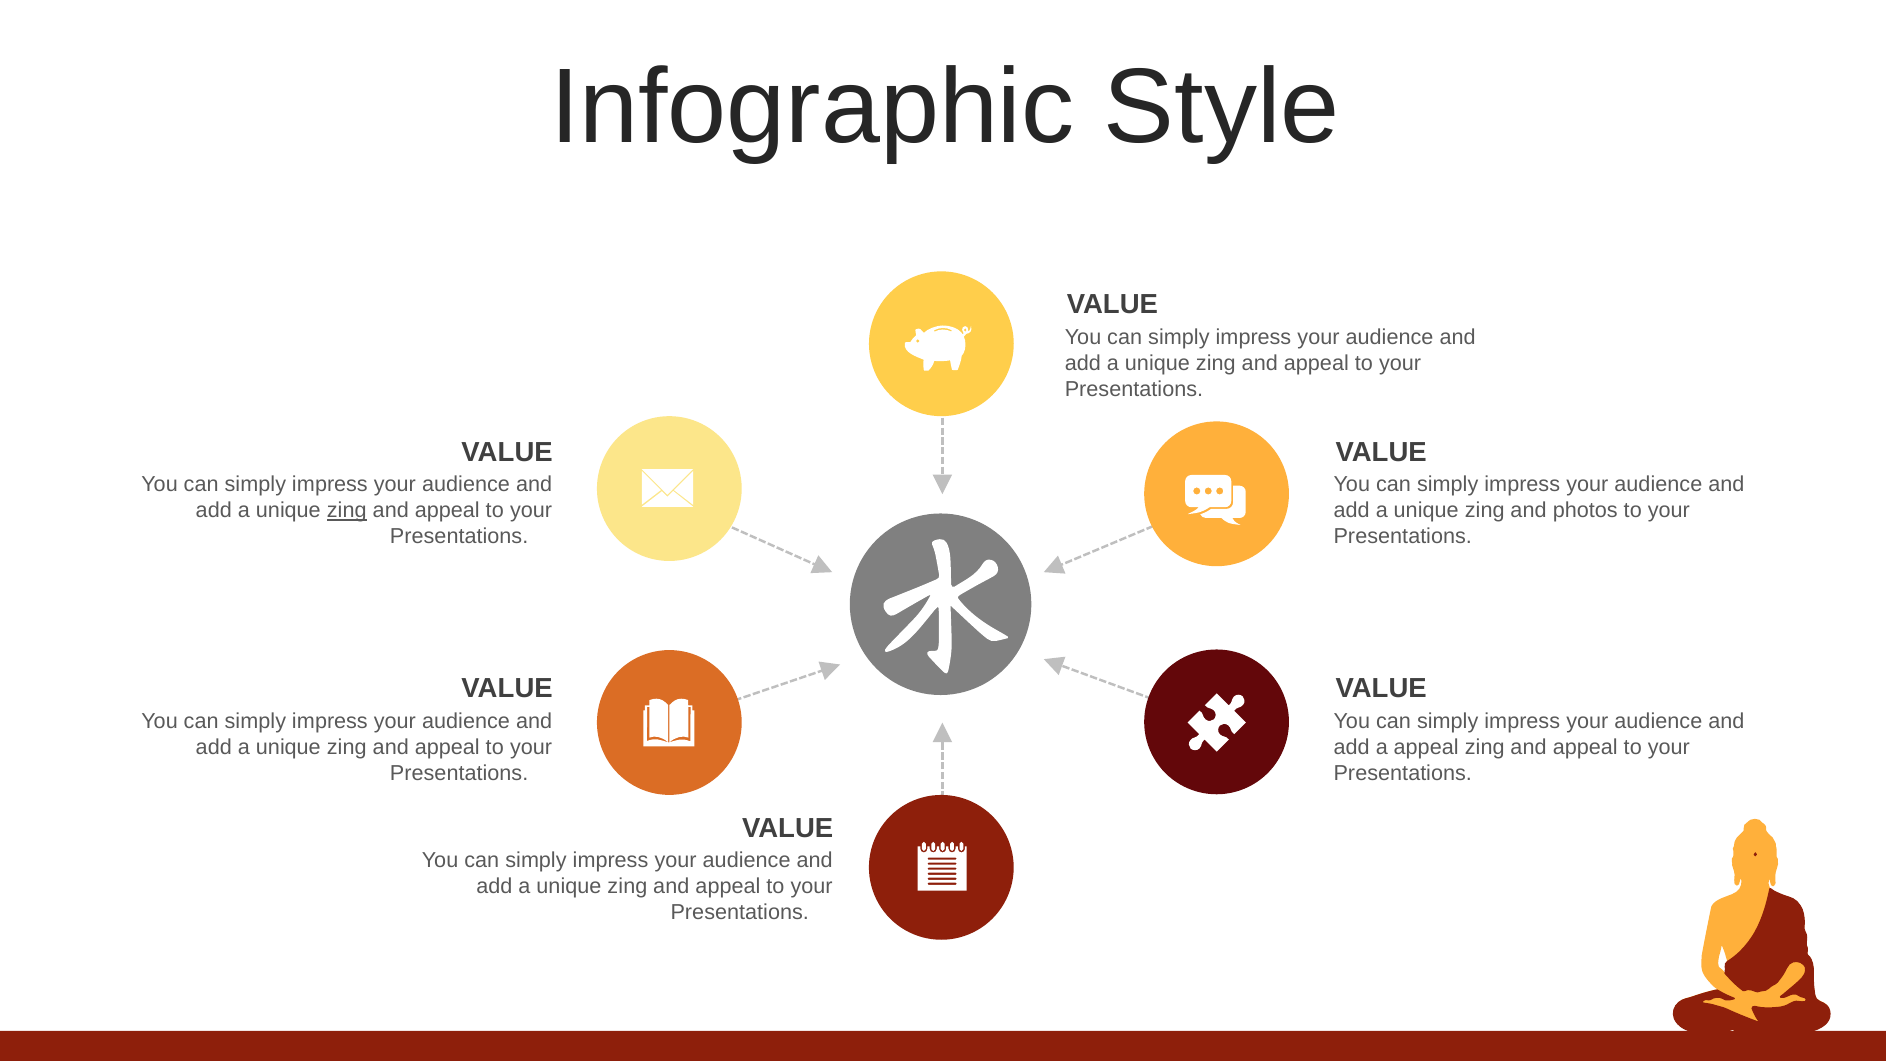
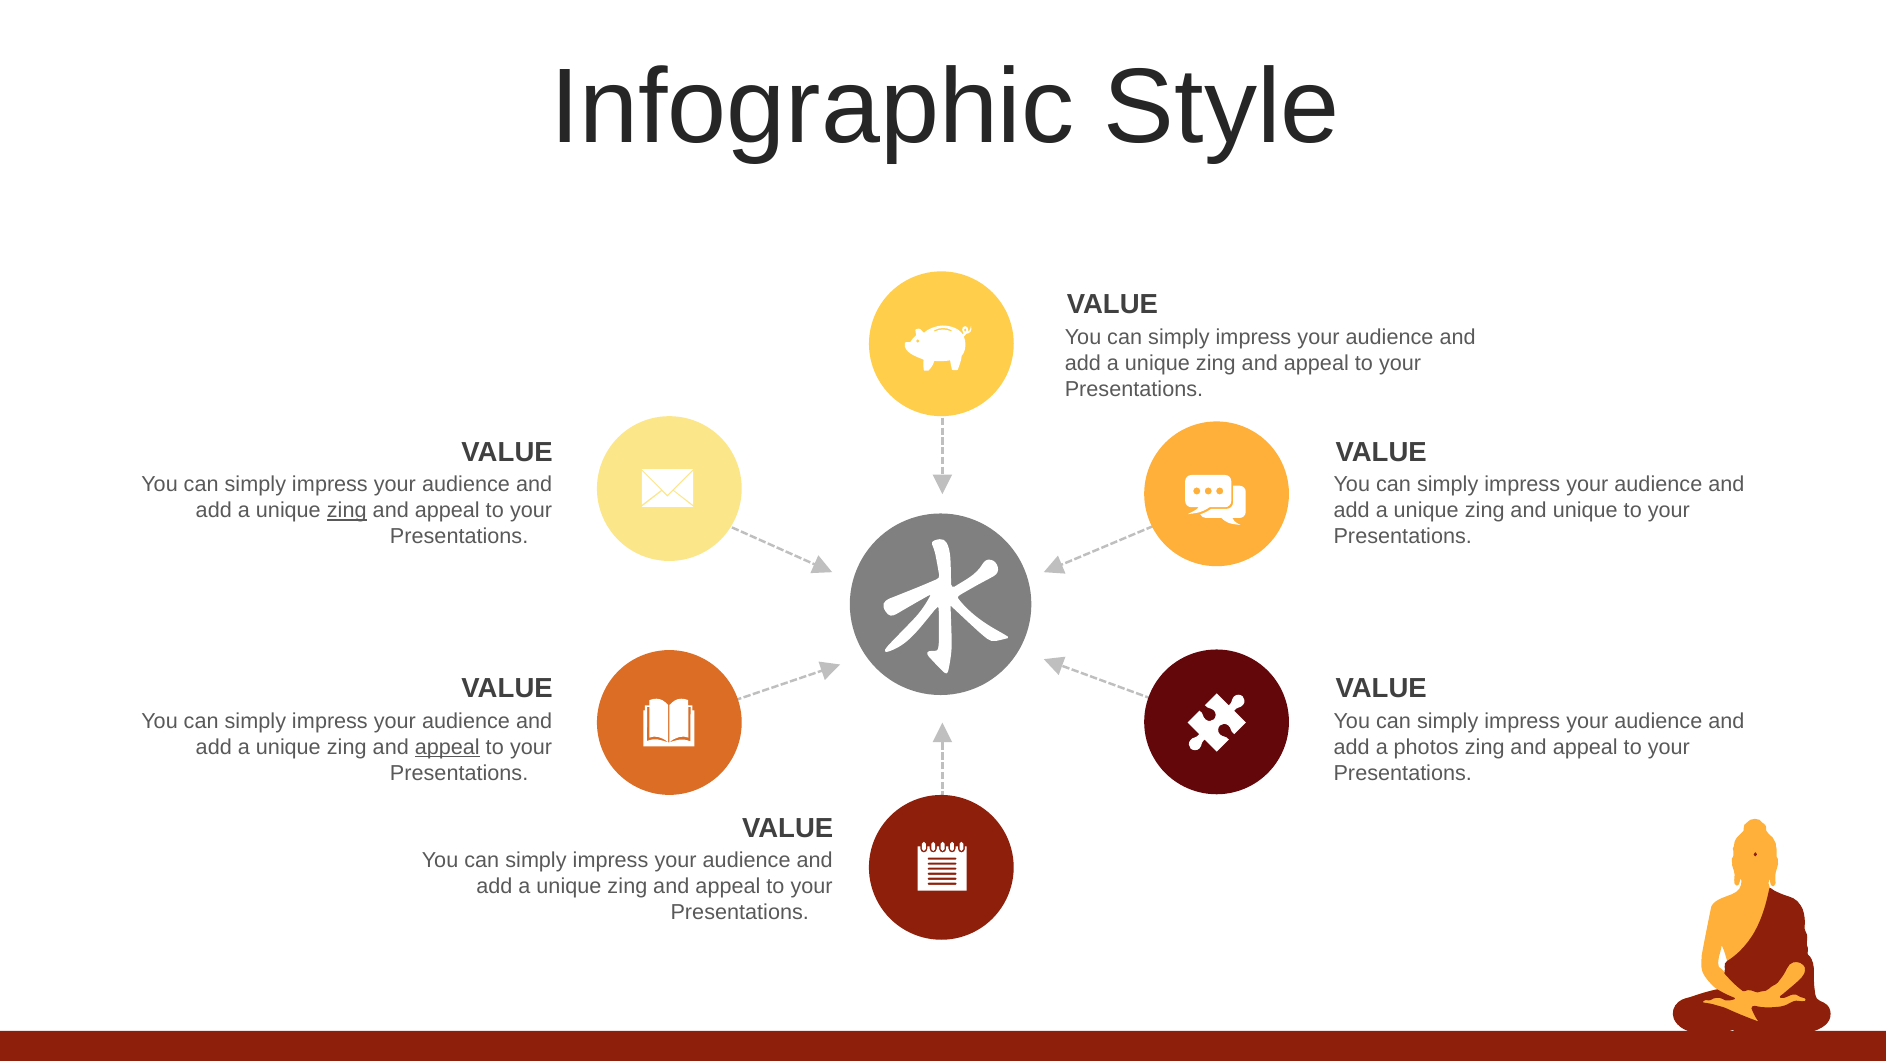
and photos: photos -> unique (1585, 511)
appeal underline: none -> present (447, 747)
a appeal: appeal -> photos (1426, 747)
